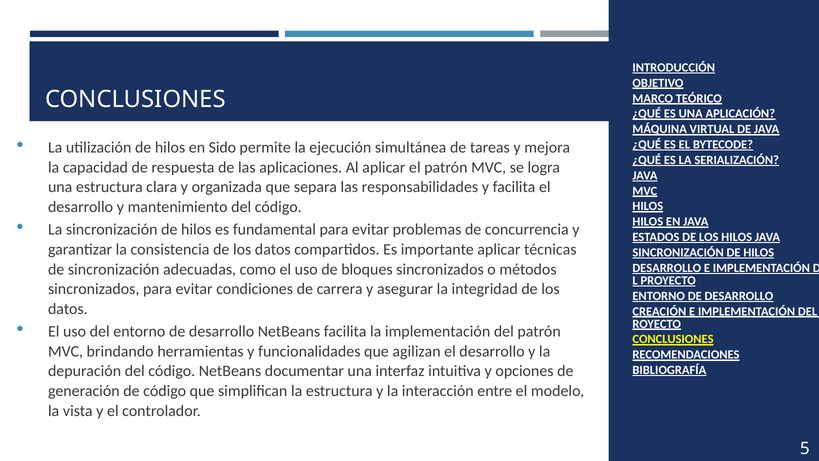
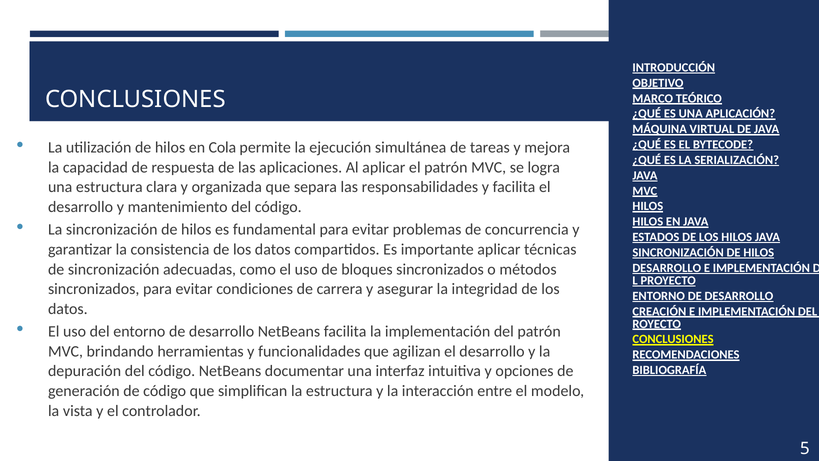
Sido: Sido -> Cola (222, 147)
